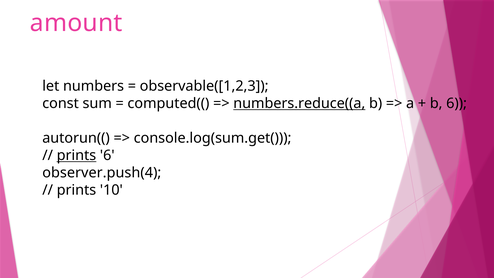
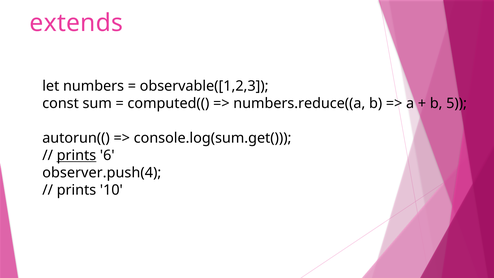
amount: amount -> extends (76, 23)
numbers.reduce((a underline: present -> none (299, 103)
b 6: 6 -> 5 (457, 103)
